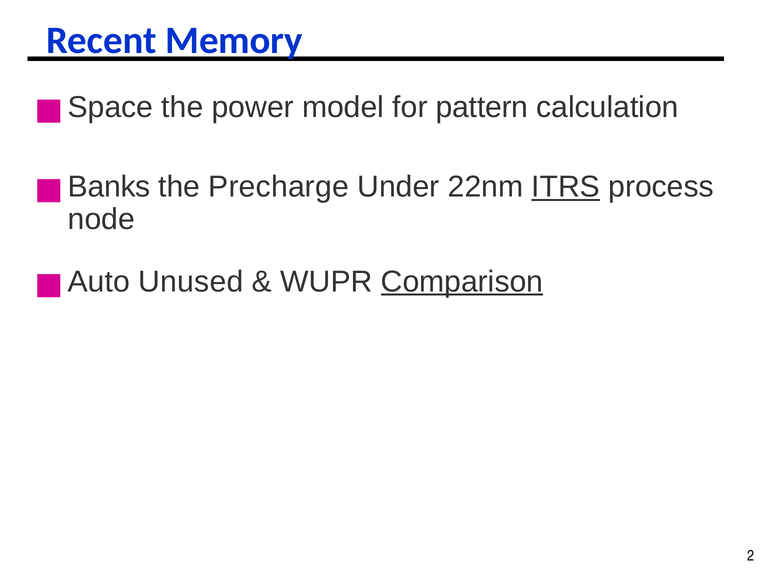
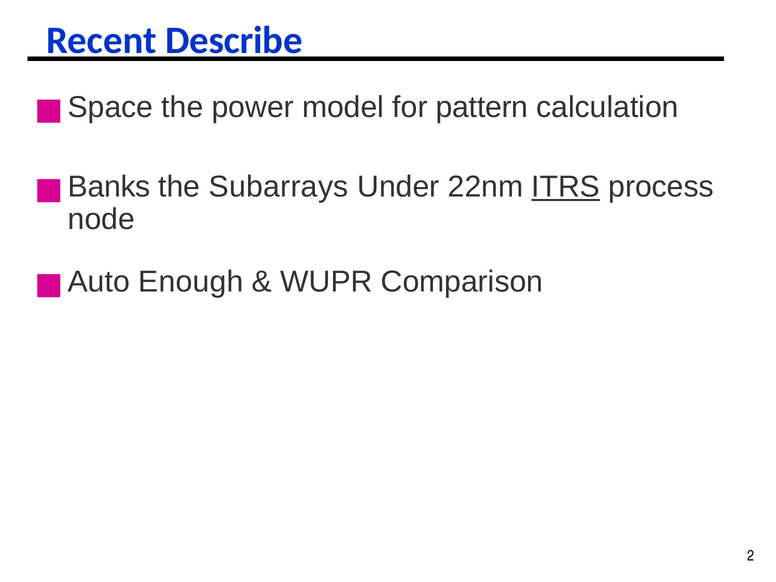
Memory: Memory -> Describe (234, 40)
Precharge: Precharge -> Subarrays (279, 187)
Unused: Unused -> Enough (191, 282)
Comparison underline: present -> none (462, 282)
